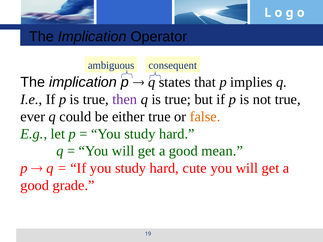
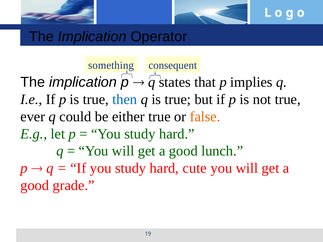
ambiguous: ambiguous -> something (111, 65)
then colour: purple -> blue (125, 99)
mean: mean -> lunch (222, 151)
